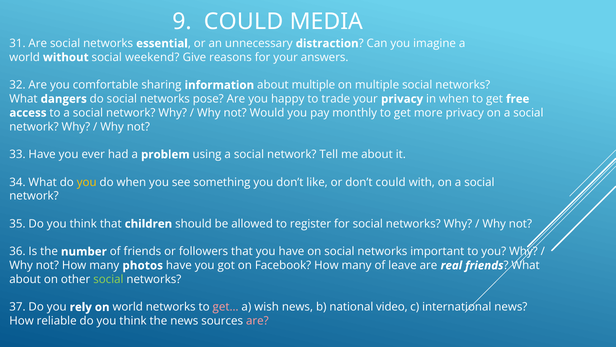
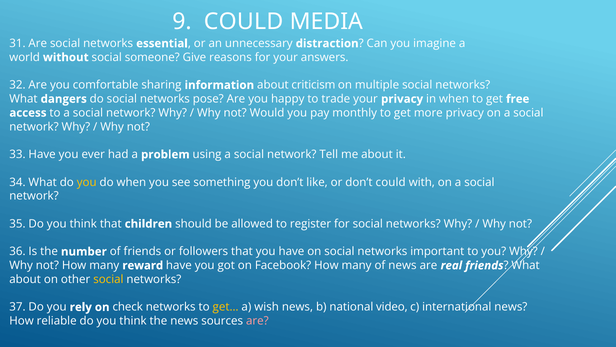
weekend: weekend -> someone (152, 57)
about multiple: multiple -> criticism (313, 85)
photos: photos -> reward (143, 265)
of leave: leave -> news (402, 265)
social colour: light green -> yellow (108, 279)
on world: world -> check (128, 307)
get… colour: pink -> yellow (226, 307)
